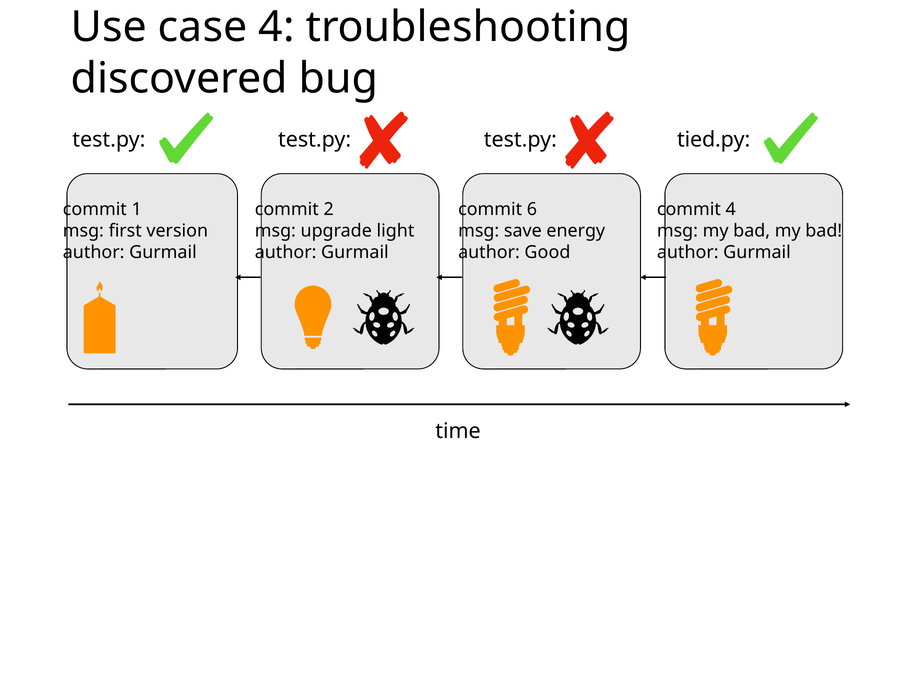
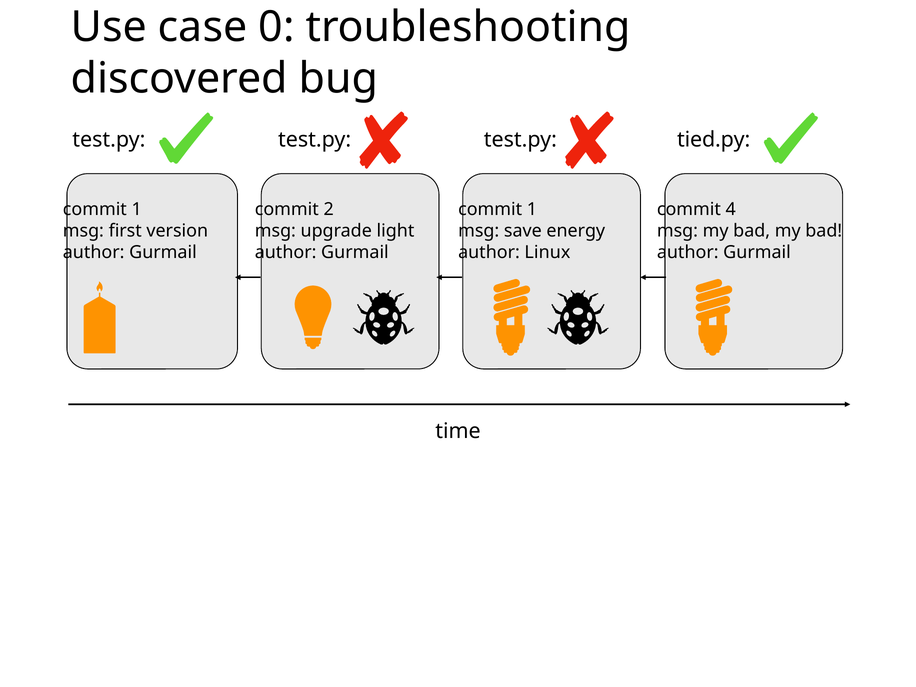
case 4: 4 -> 0 (276, 27)
6: 6 -> 1 (532, 209)
Good: Good -> Linux (547, 252)
